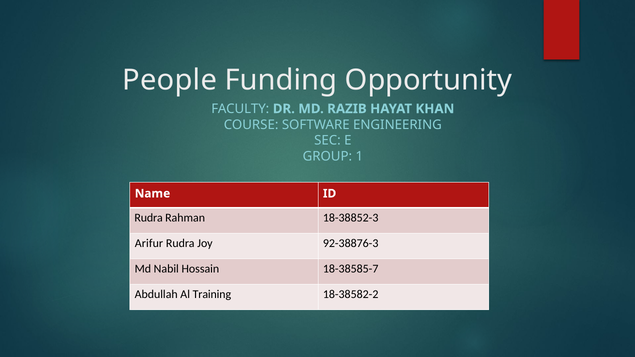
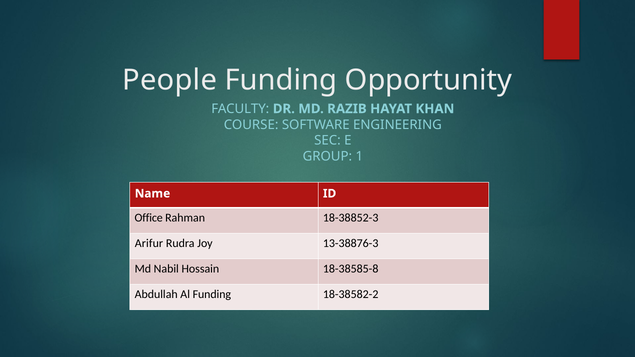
Rudra: Rudra -> Office (149, 218)
92-38876-3: 92-38876-3 -> 13-38876-3 (351, 243)
18-38585-7: 18-38585-7 -> 18-38585-8 (351, 269)
Al Training: Training -> Funding (212, 294)
